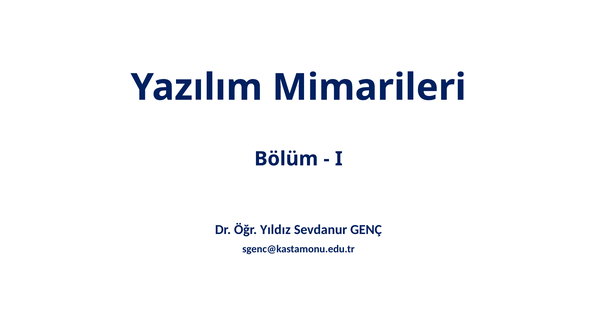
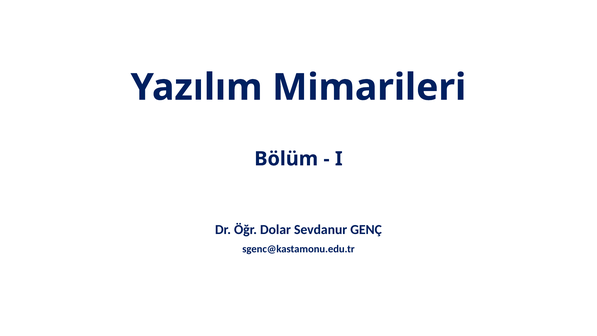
Yıldız: Yıldız -> Dolar (275, 230)
